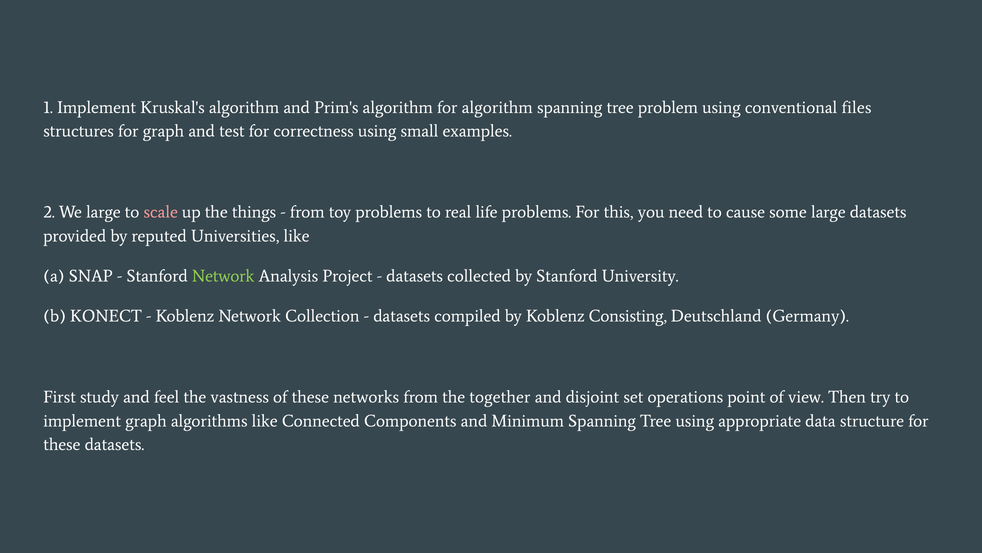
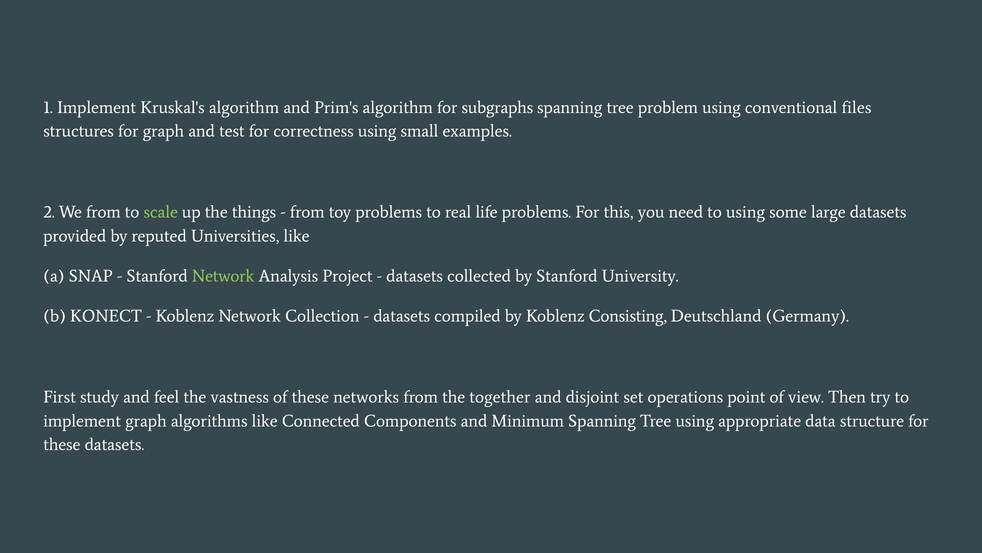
for algorithm: algorithm -> subgraphs (497, 107)
We large: large -> from (103, 212)
scale colour: pink -> light green (161, 212)
to cause: cause -> using (745, 212)
